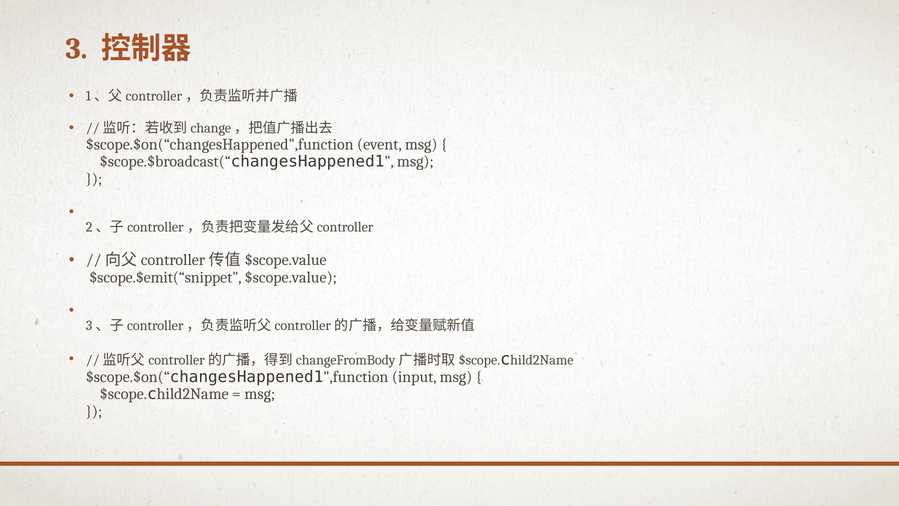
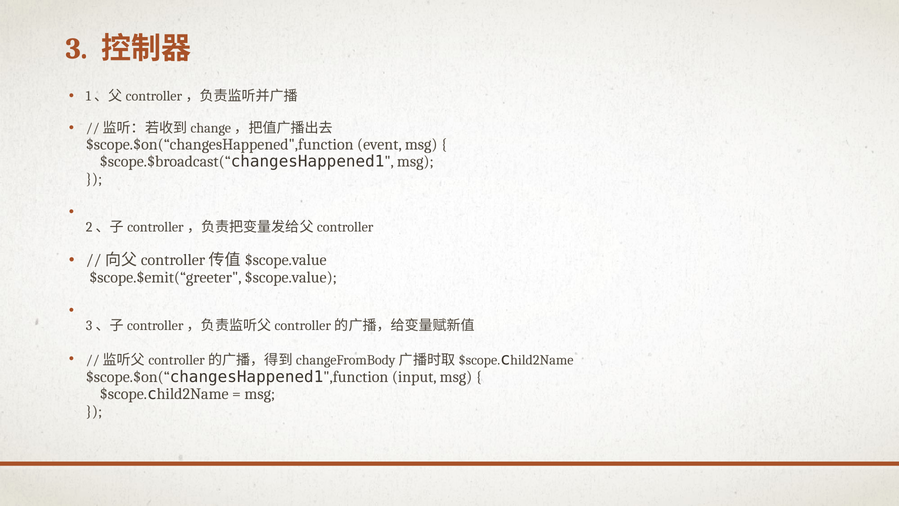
$scope.$emit(“snippet: $scope.$emit(“snippet -> $scope.$emit(“greeter (165, 277)
